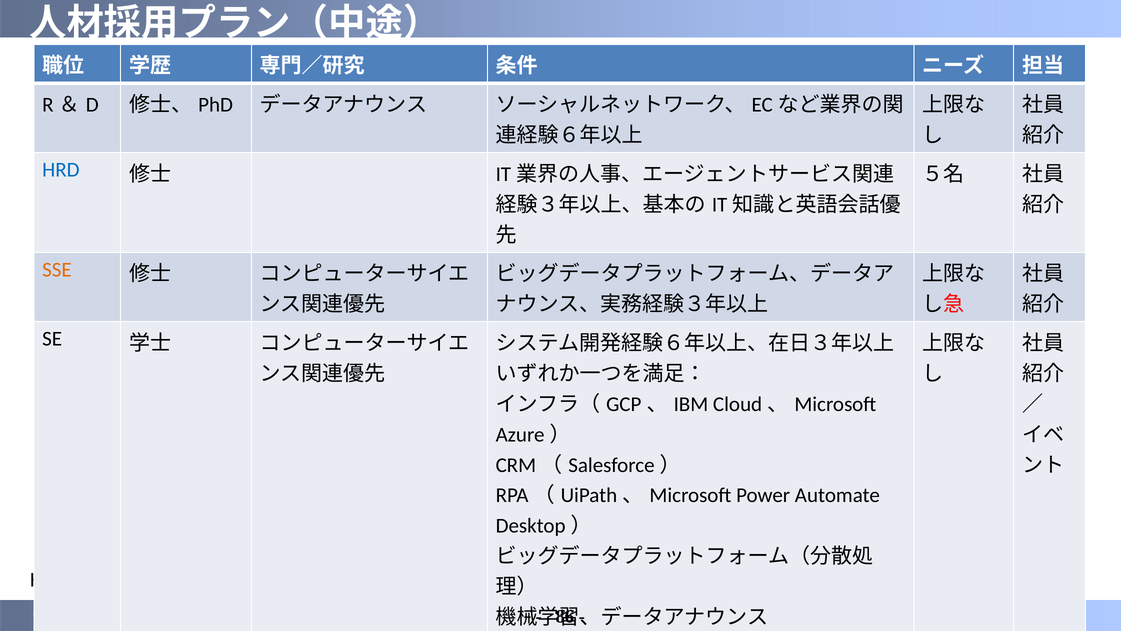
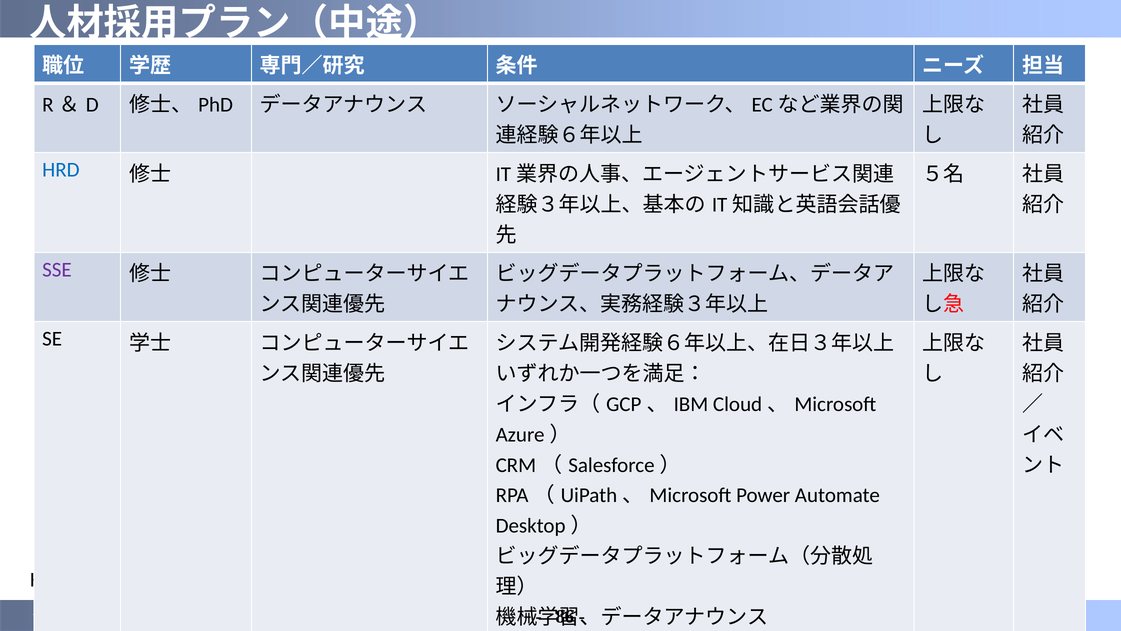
SSE colour: orange -> purple (57, 269)
